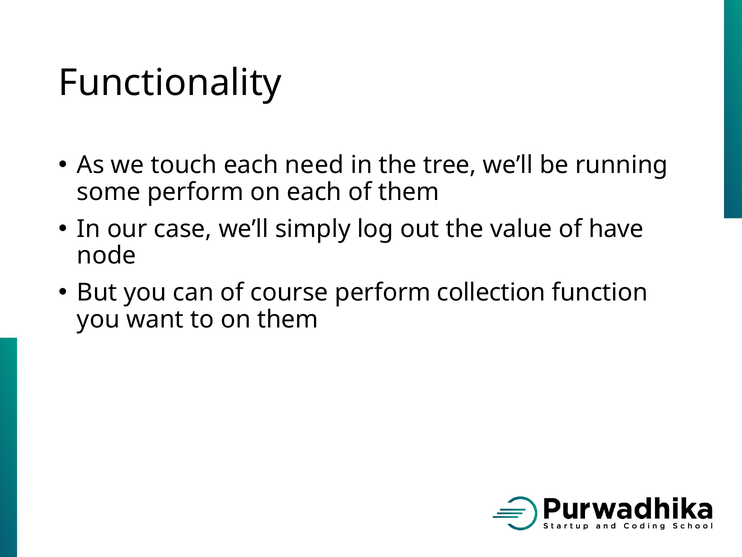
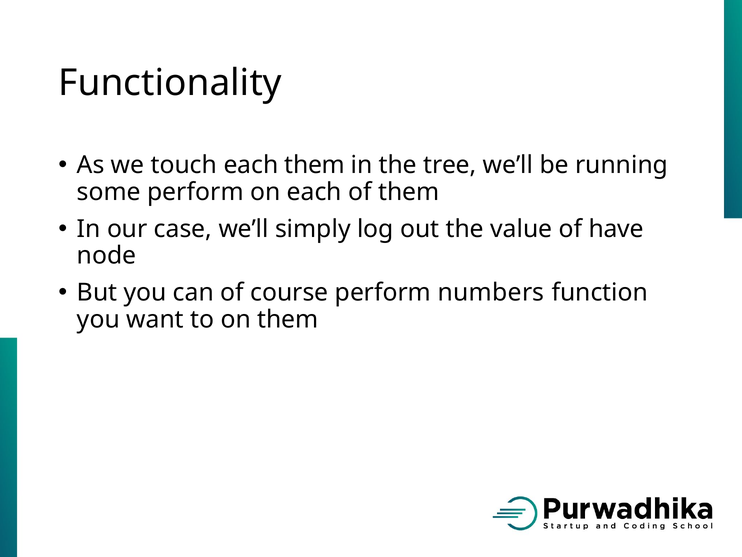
each need: need -> them (315, 165)
collection: collection -> numbers (491, 292)
